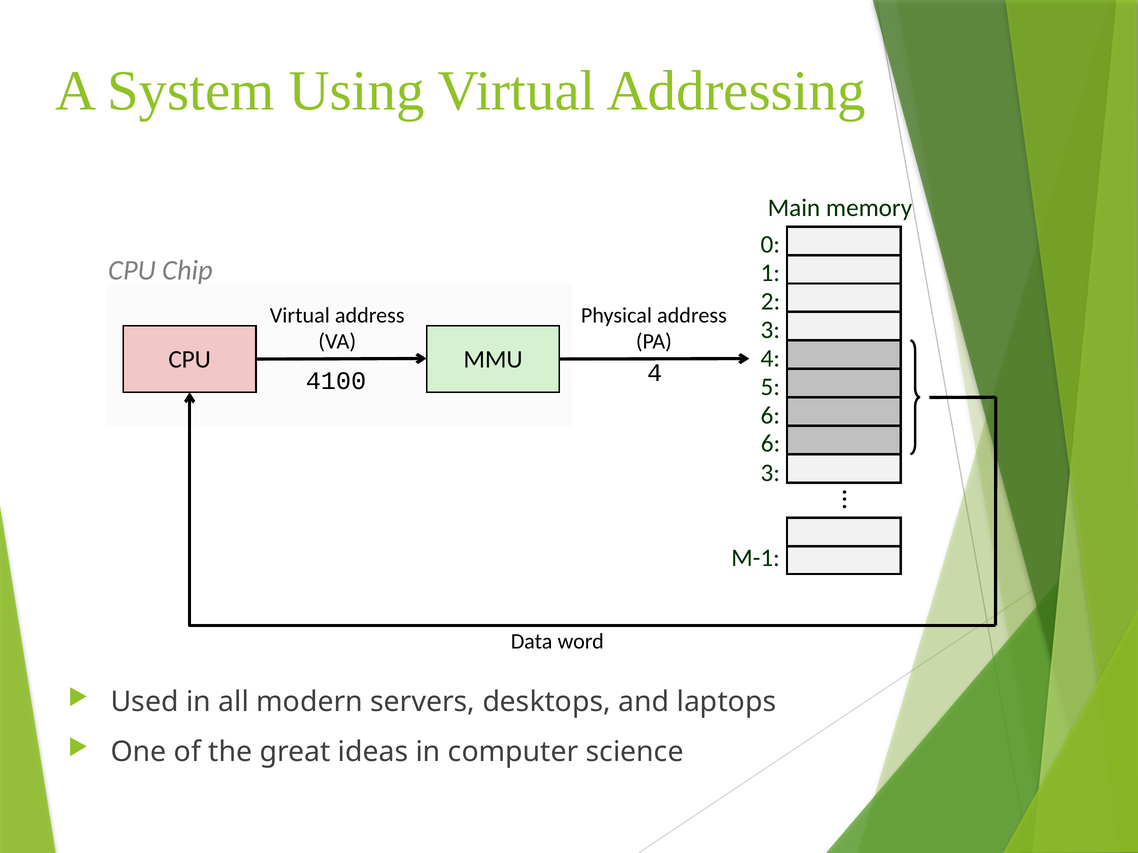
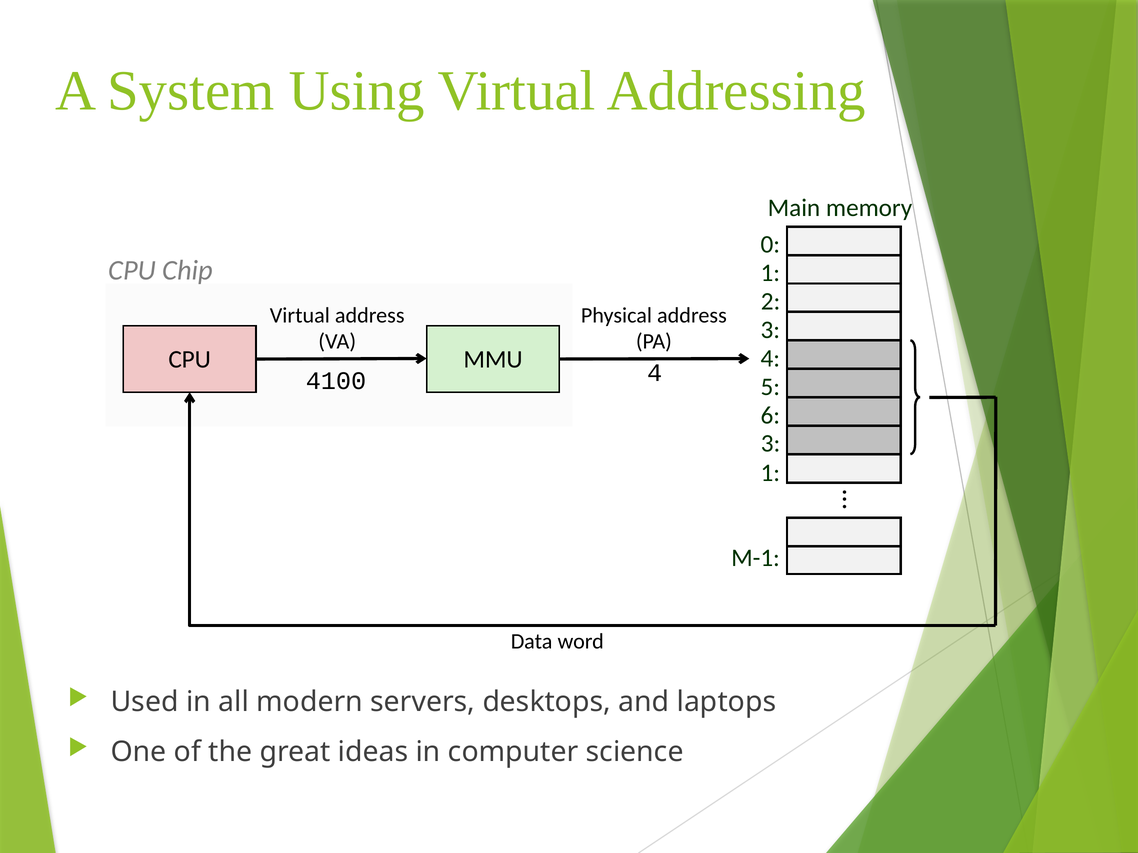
6: 6 -> 3 (771, 444)
3: 3 -> 1 (770, 473)
